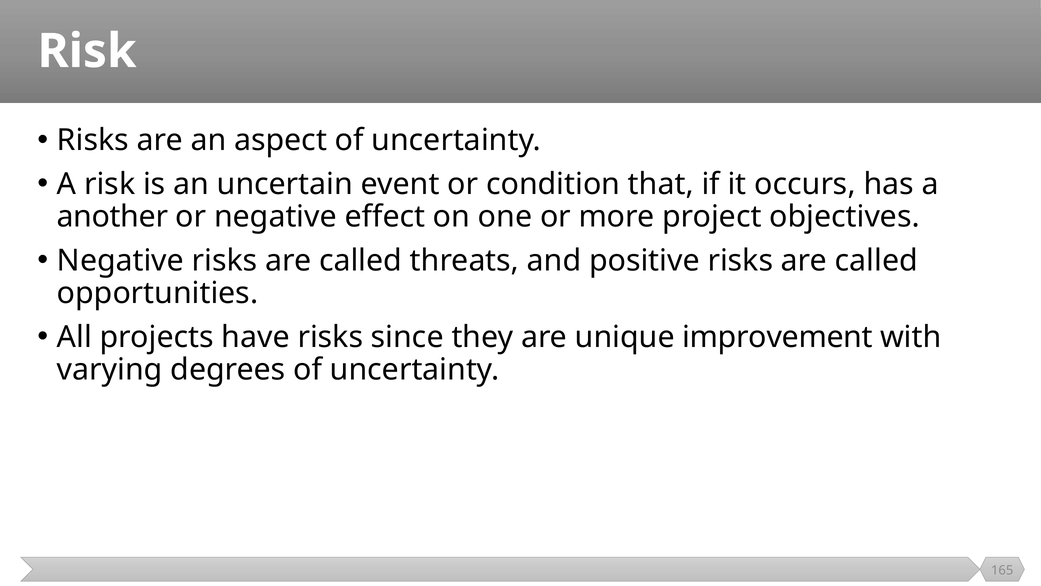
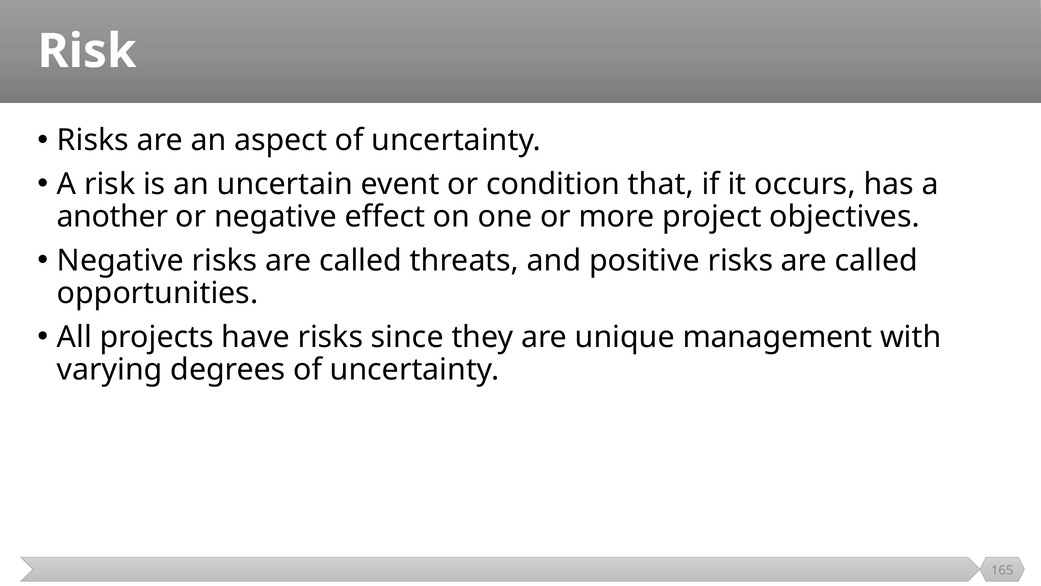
improvement: improvement -> management (778, 337)
